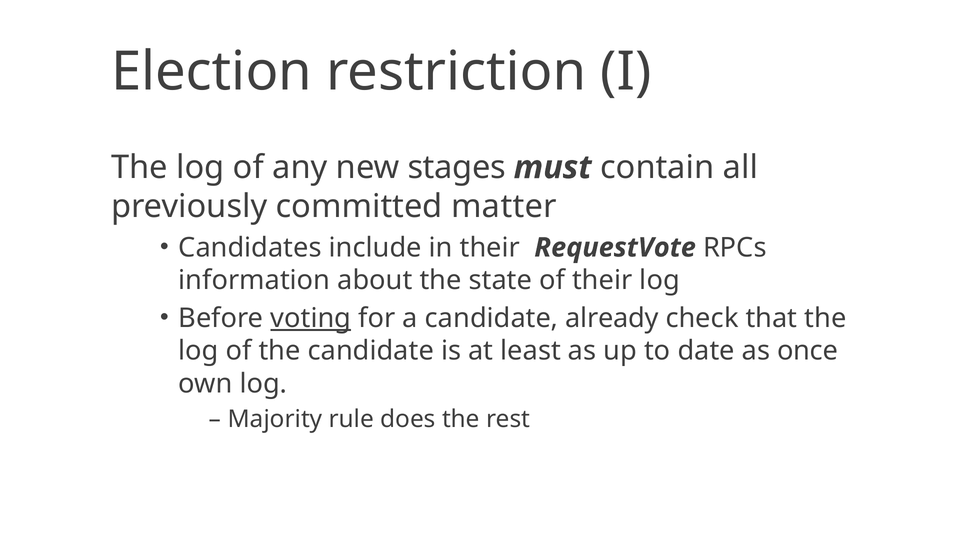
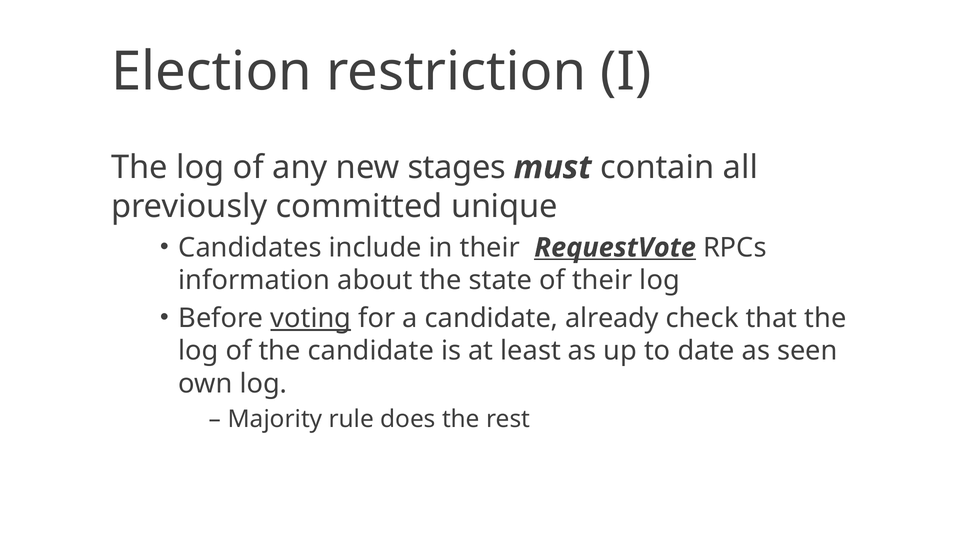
matter: matter -> unique (504, 206)
RequestVote underline: none -> present (615, 247)
once: once -> seen (807, 351)
